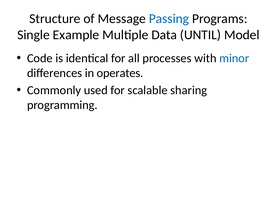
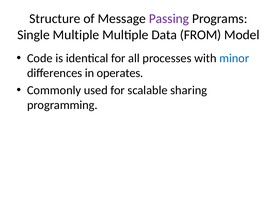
Passing colour: blue -> purple (169, 19)
Single Example: Example -> Multiple (76, 35)
UNTIL: UNTIL -> FROM (201, 35)
